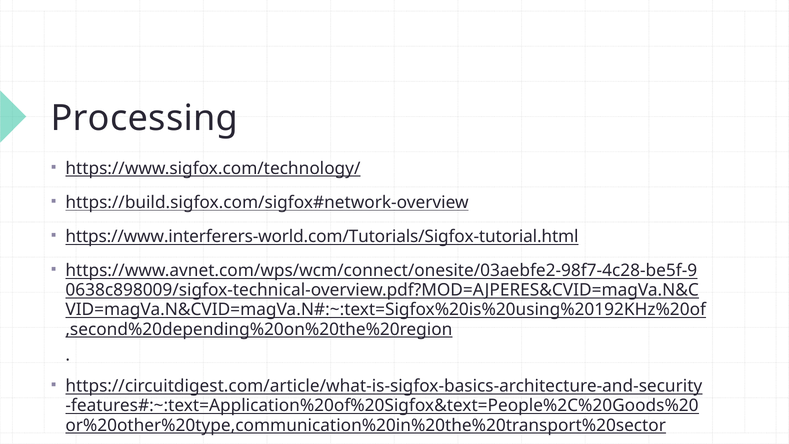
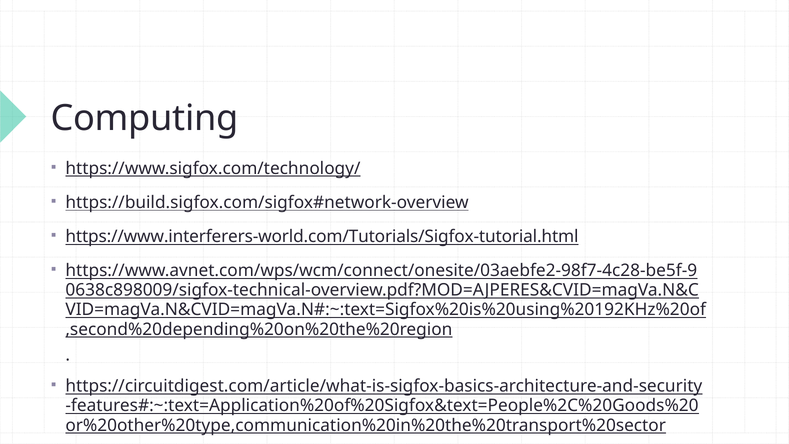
Processing: Processing -> Computing (145, 118)
